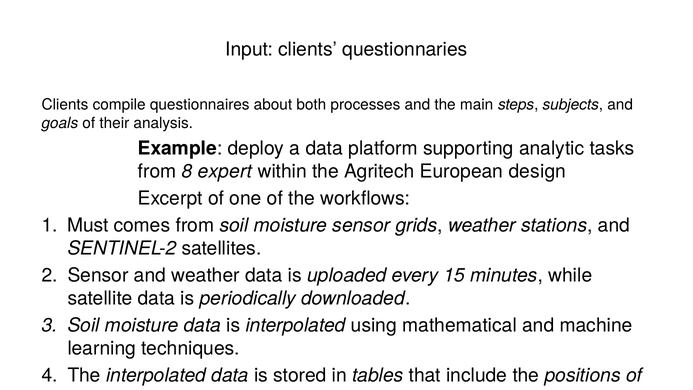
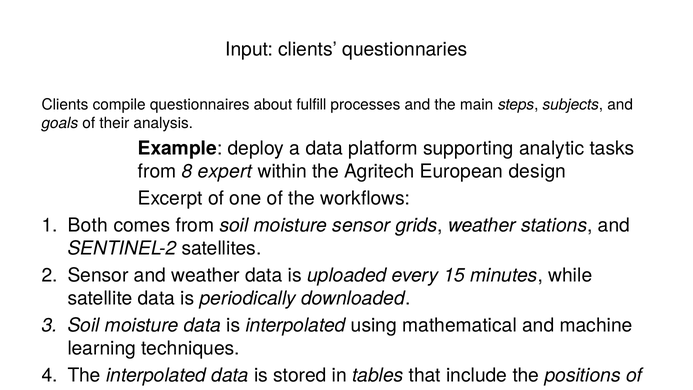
both: both -> fulfill (311, 105)
Must: Must -> Both (88, 225)
